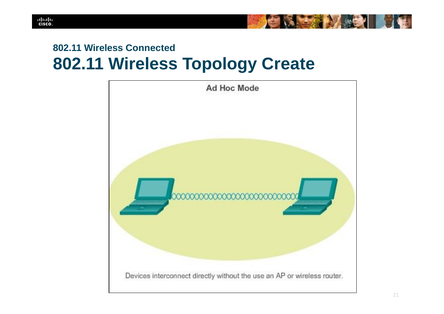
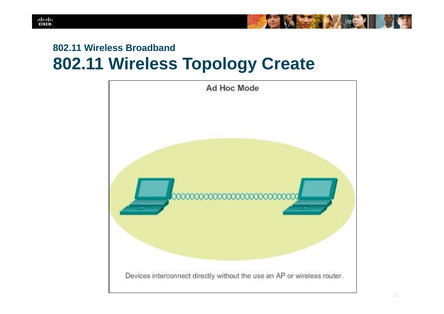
Connected: Connected -> Broadband (151, 48)
